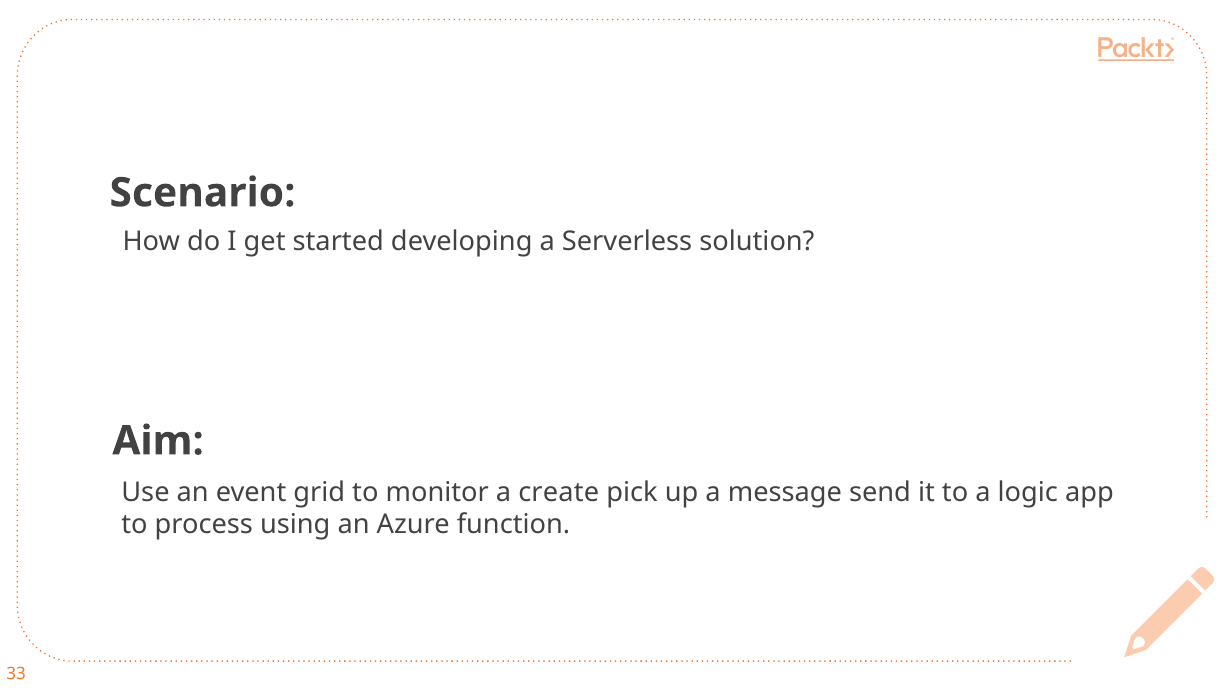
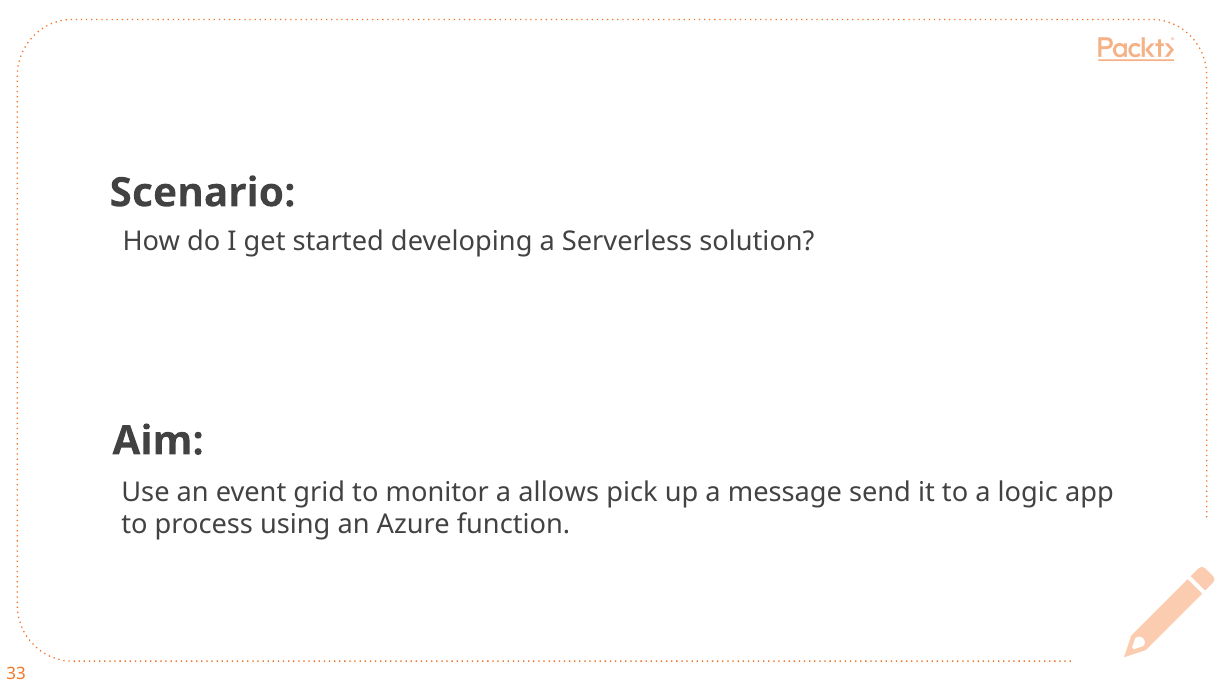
create: create -> allows (559, 492)
